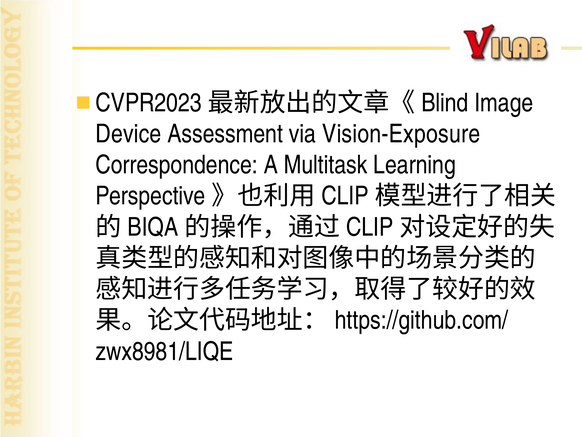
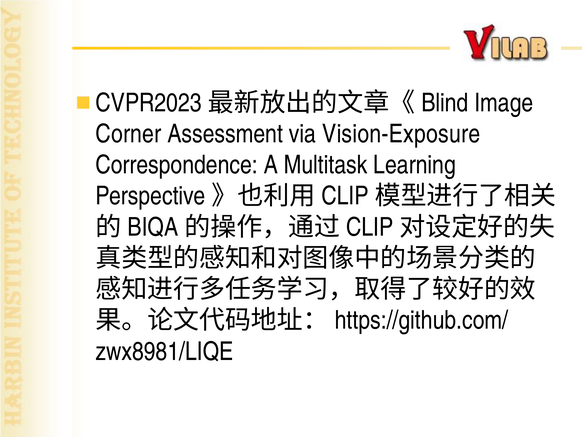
Device: Device -> Corner (128, 134)
